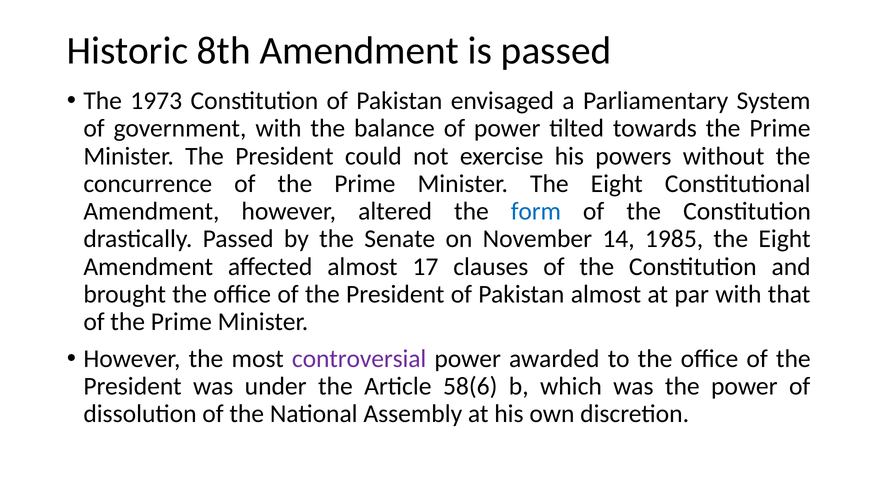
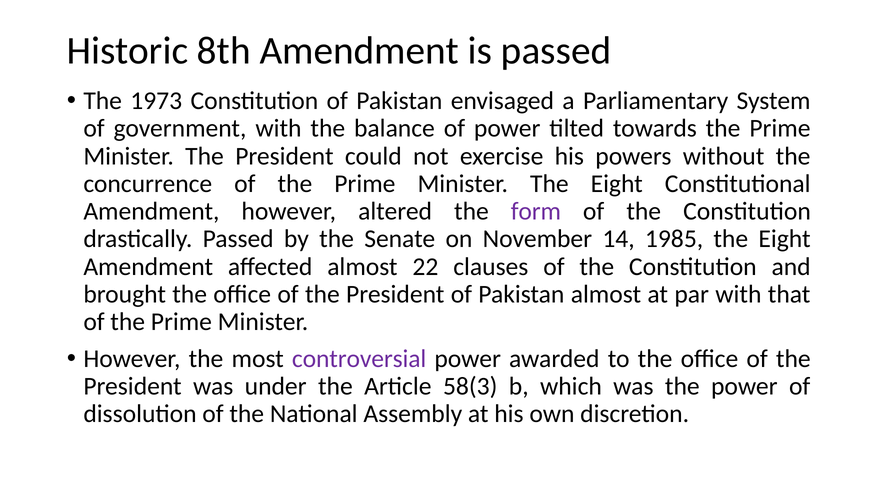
form colour: blue -> purple (536, 211)
17: 17 -> 22 (425, 267)
58(6: 58(6 -> 58(3 (470, 386)
